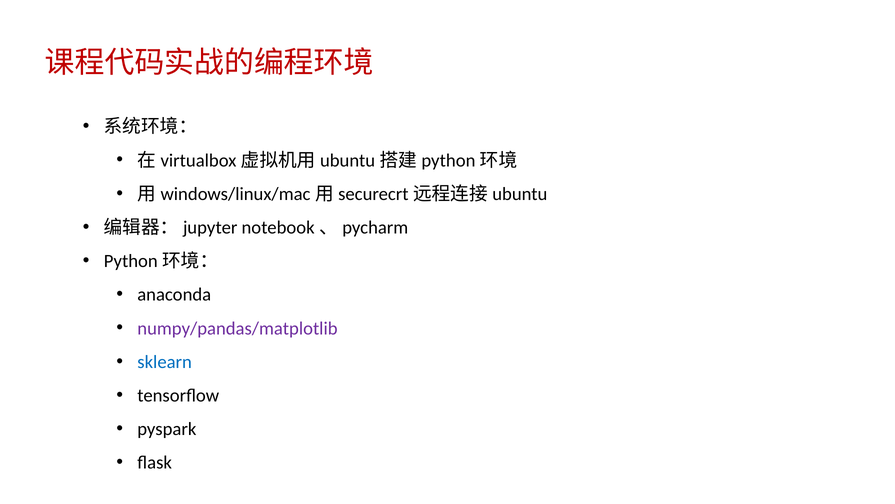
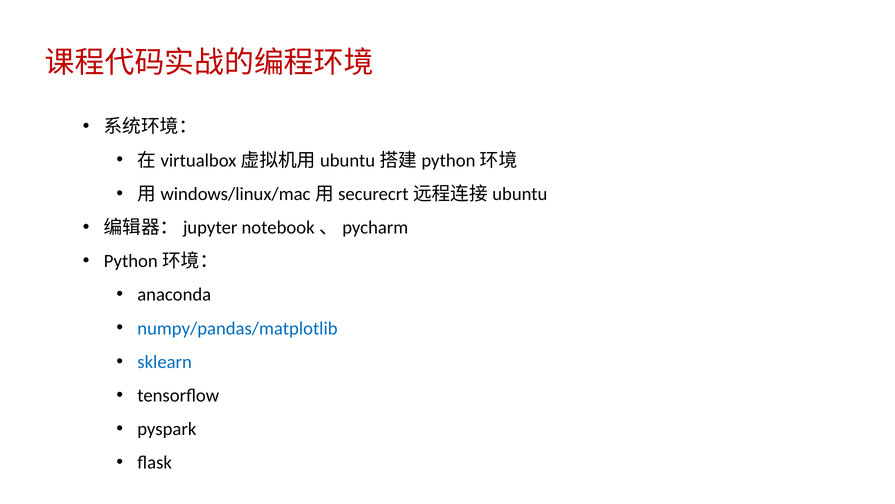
numpy/pandas/matplotlib colour: purple -> blue (237, 328)
